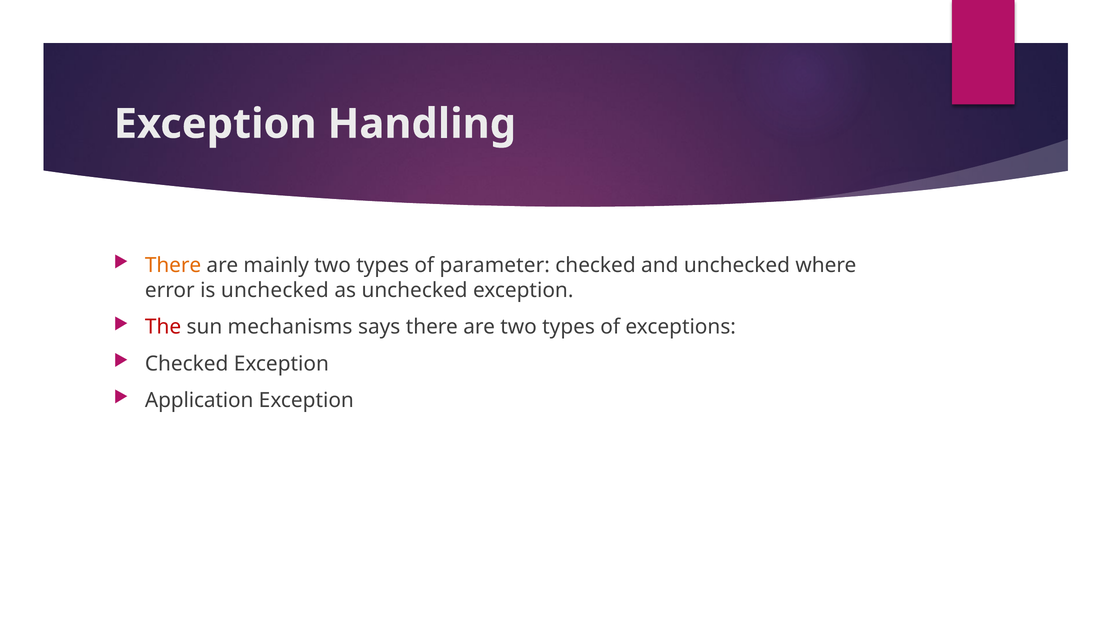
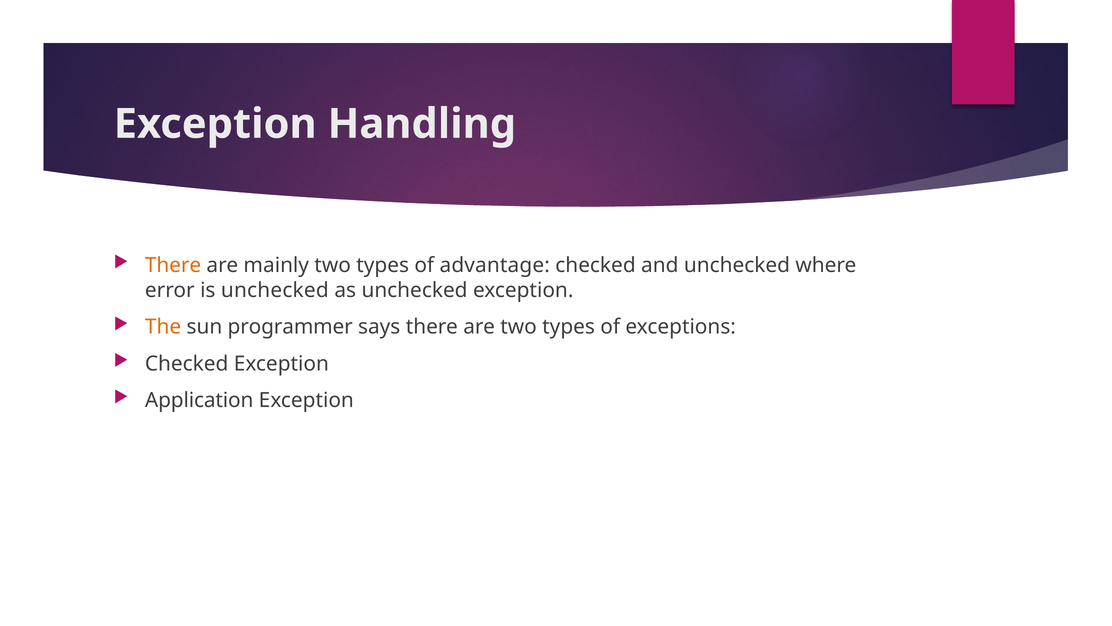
parameter: parameter -> advantage (495, 265)
The colour: red -> orange (163, 327)
mechanisms: mechanisms -> programmer (290, 327)
